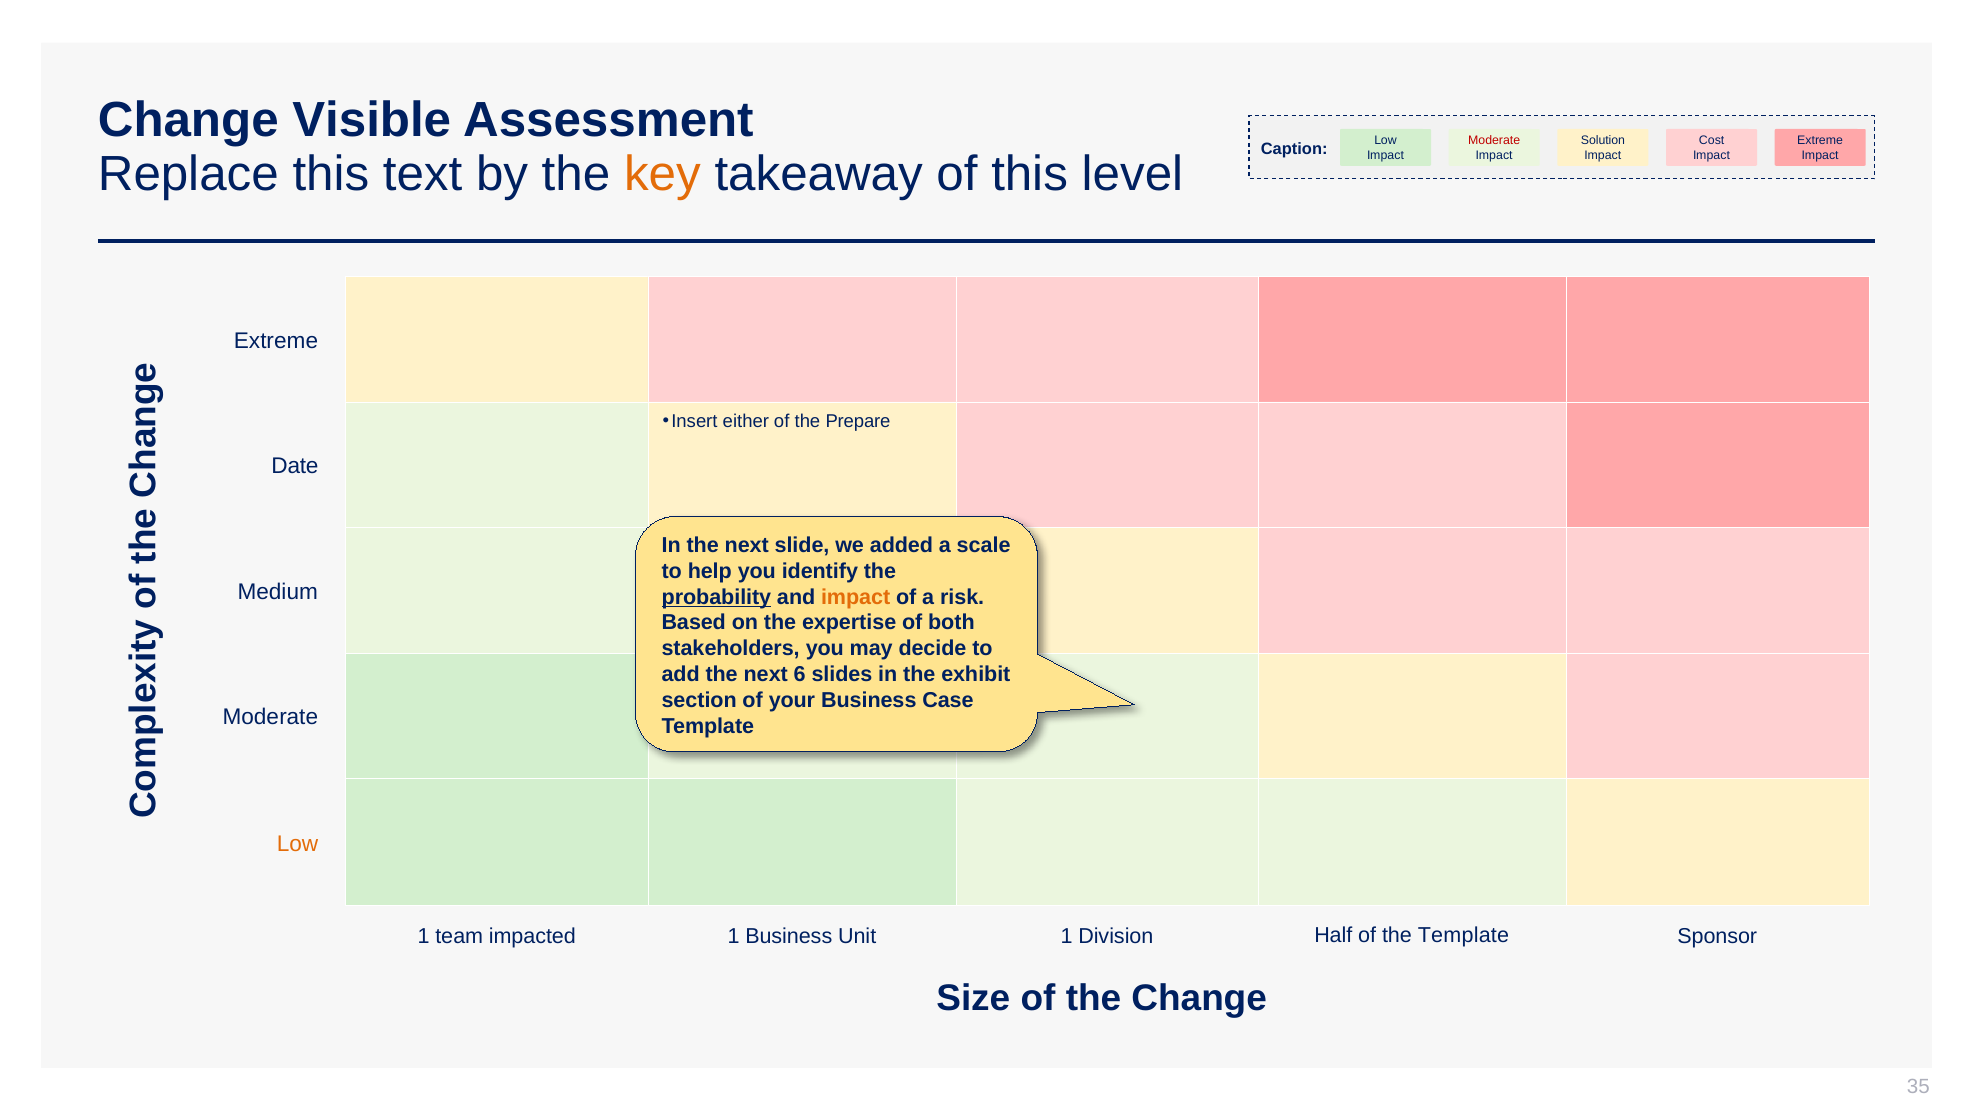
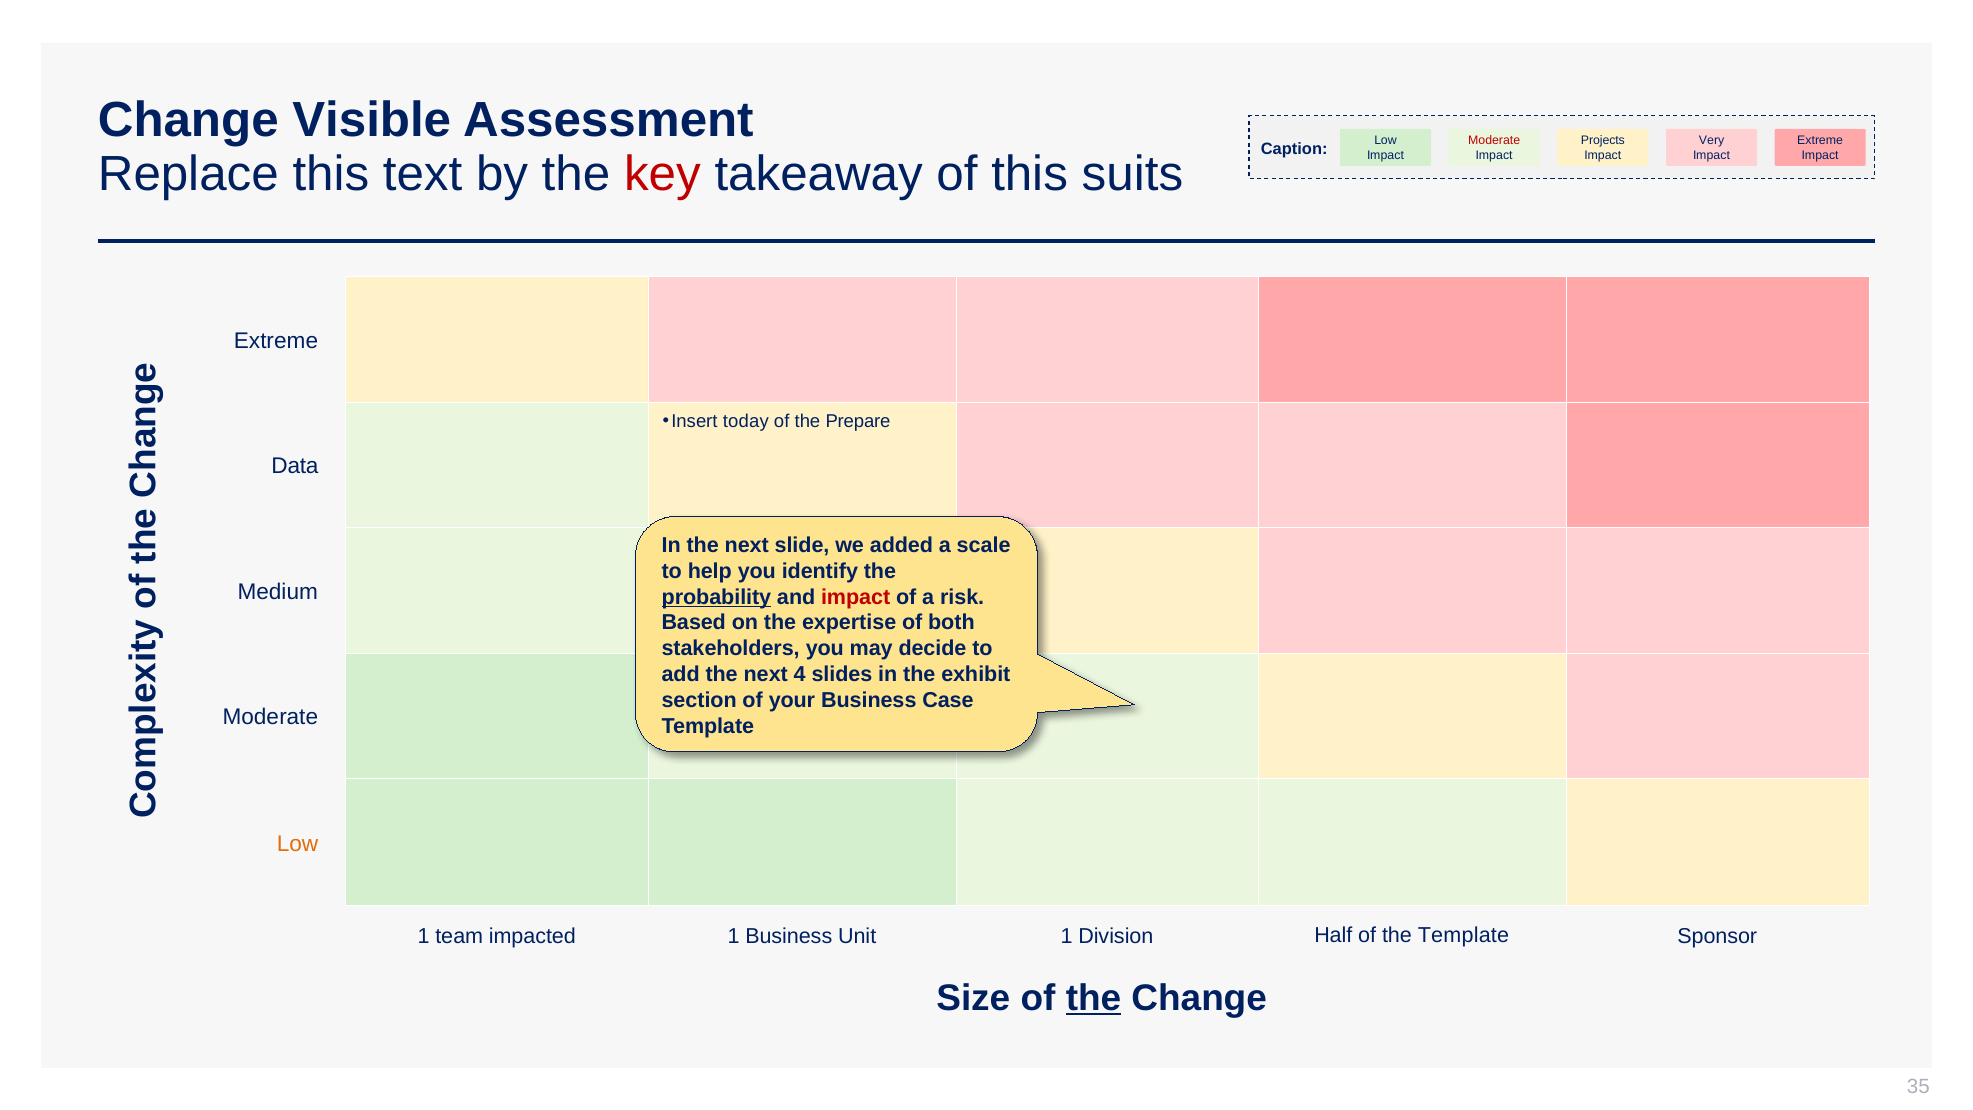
Solution: Solution -> Projects (1603, 141)
Cost: Cost -> Very (1712, 141)
key colour: orange -> red (662, 174)
level: level -> suits (1132, 174)
either: either -> today (746, 422)
Date: Date -> Data (295, 466)
impact colour: orange -> red (856, 597)
6: 6 -> 4 (800, 674)
the underline: none -> present (1093, 998)
